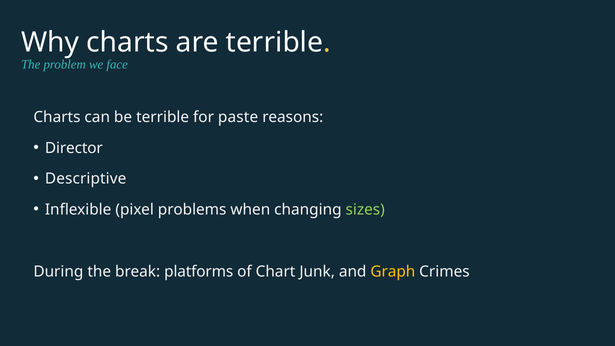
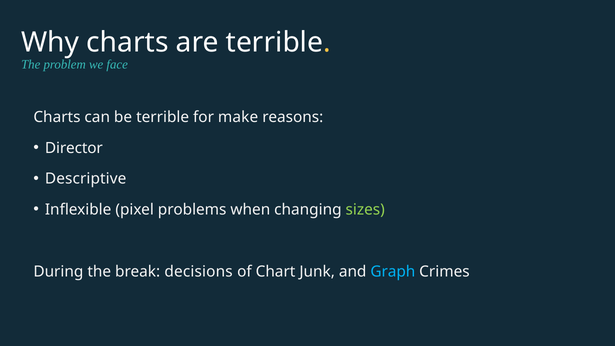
paste: paste -> make (238, 117)
platforms: platforms -> decisions (199, 271)
Graph colour: yellow -> light blue (393, 271)
